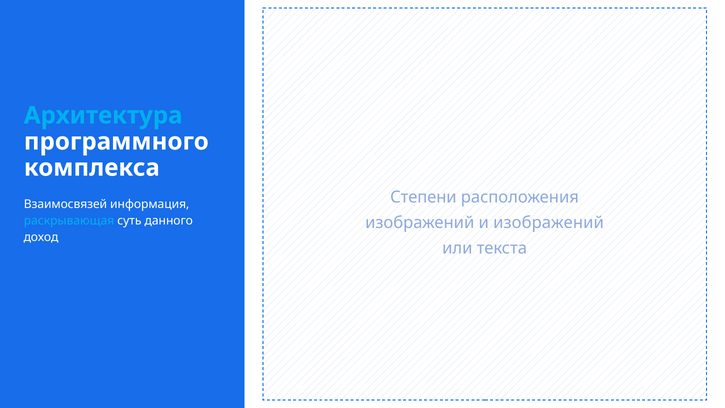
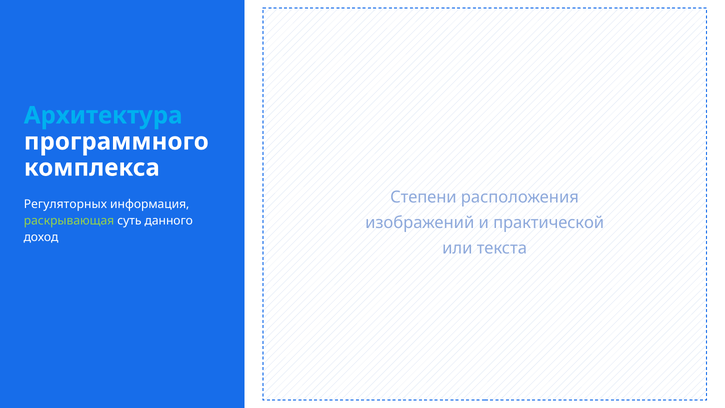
Взаимосвязей: Взаимосвязей -> Регуляторных (65, 204)
раскрывающая colour: light blue -> light green (69, 221)
и изображений: изображений -> практической (549, 223)
